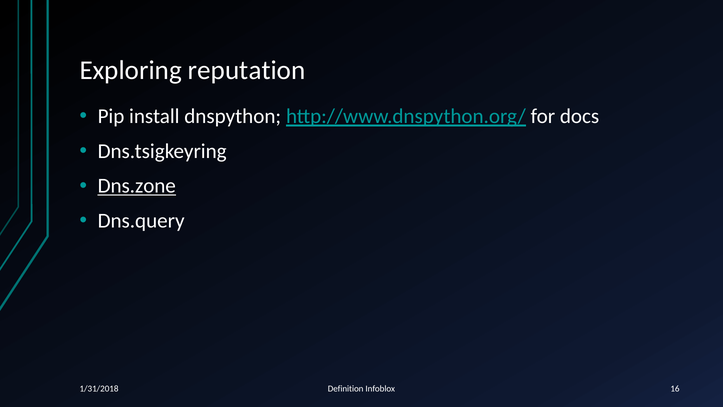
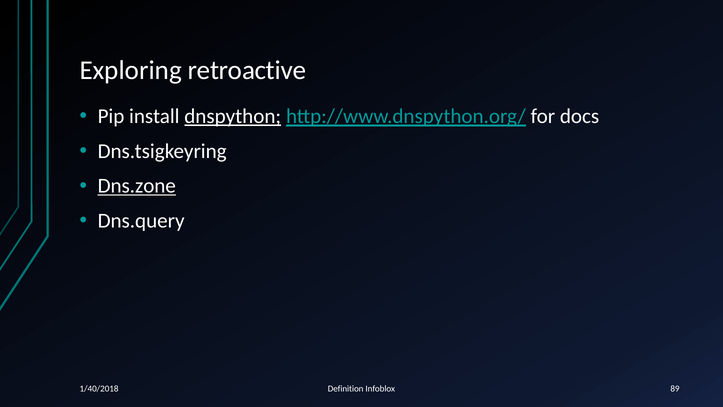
reputation: reputation -> retroactive (247, 70)
dnspython underline: none -> present (233, 116)
16: 16 -> 89 (675, 388)
1/31/2018: 1/31/2018 -> 1/40/2018 (99, 388)
